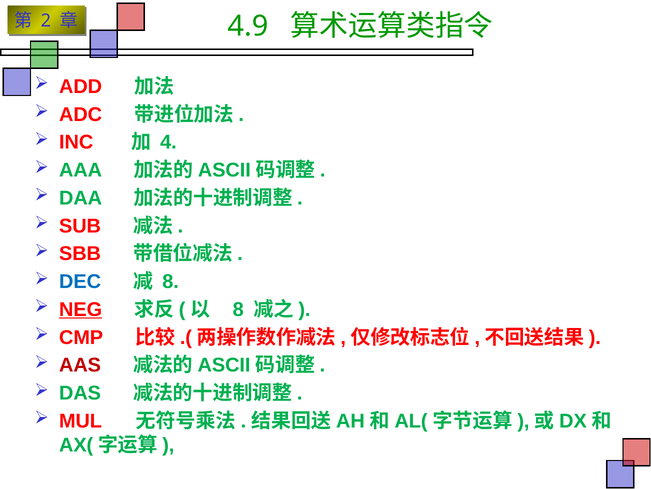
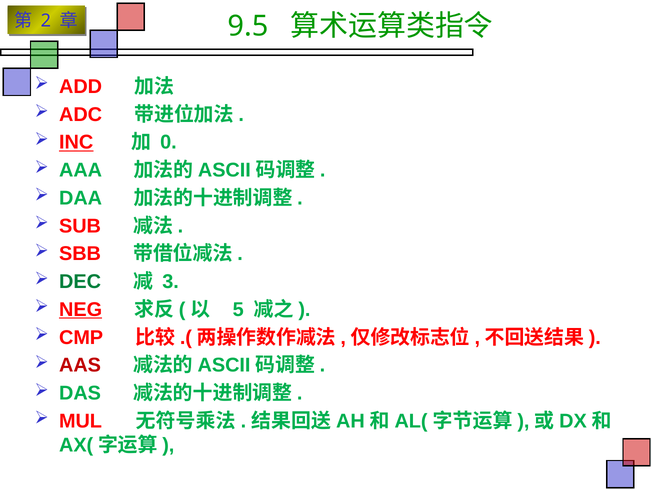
4.9: 4.9 -> 9.5 (248, 26)
INC underline: none -> present (76, 142)
4: 4 -> 0 (168, 142)
DEC colour: blue -> green (80, 281)
8: 8 -> 3 (171, 281)
8: 8 -> 5 (238, 309)
